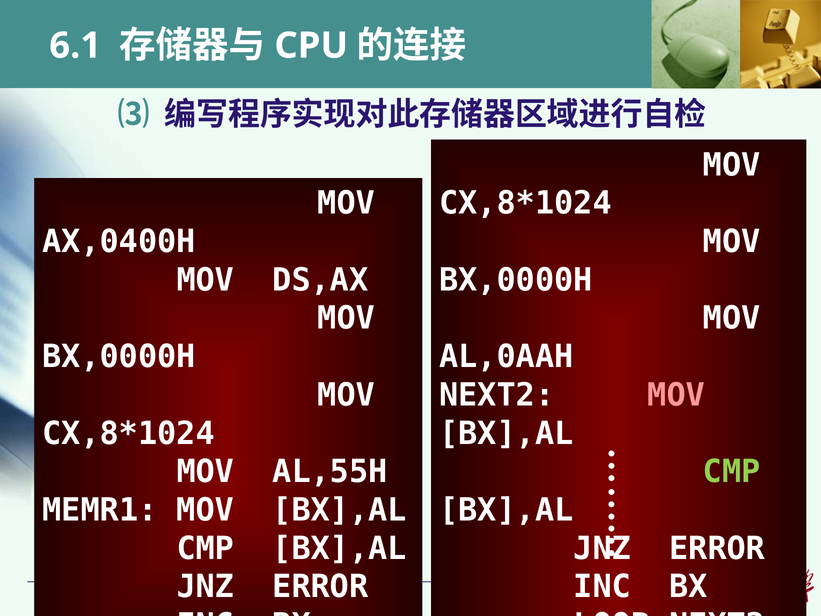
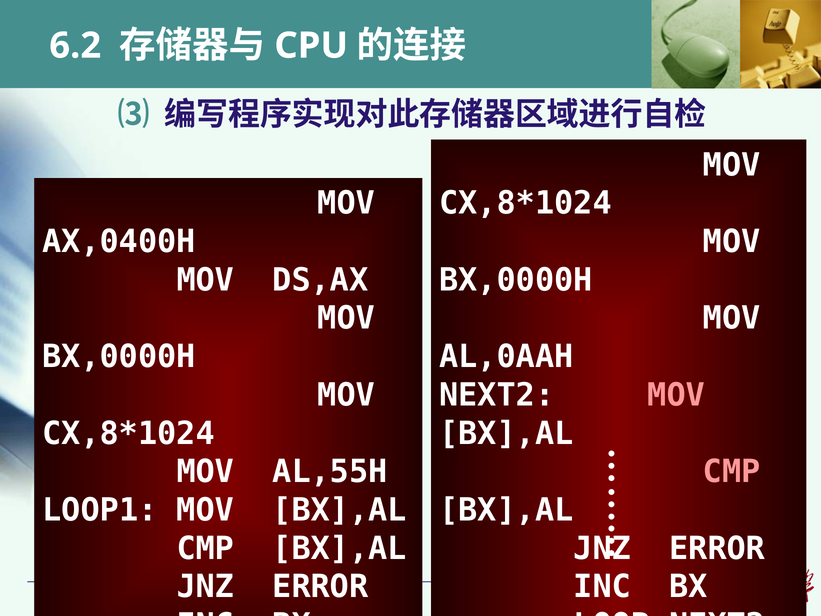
6.1: 6.1 -> 6.2 (75, 46)
CMP colour: light green -> pink (732, 472)
MEMR1: MEMR1 -> LOOP1 (100, 510)
